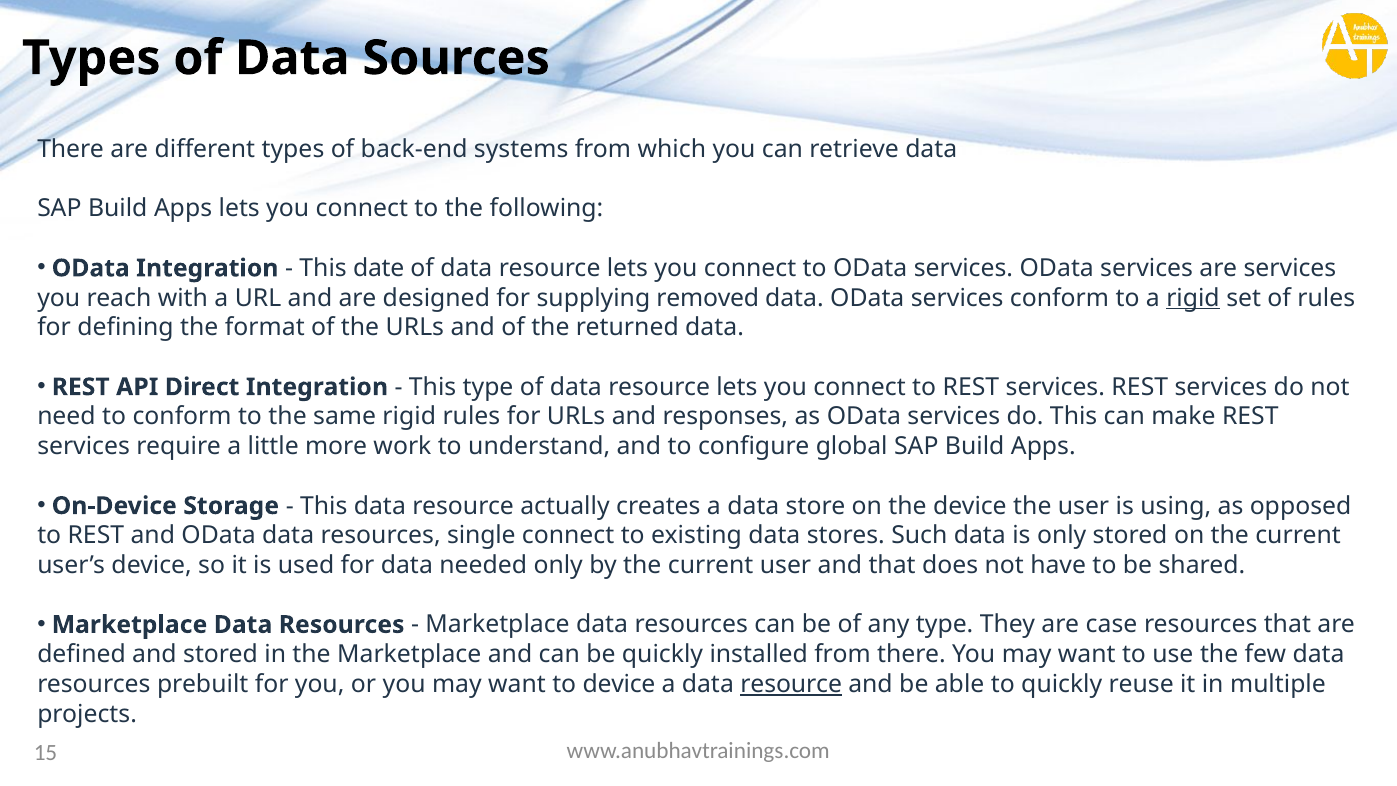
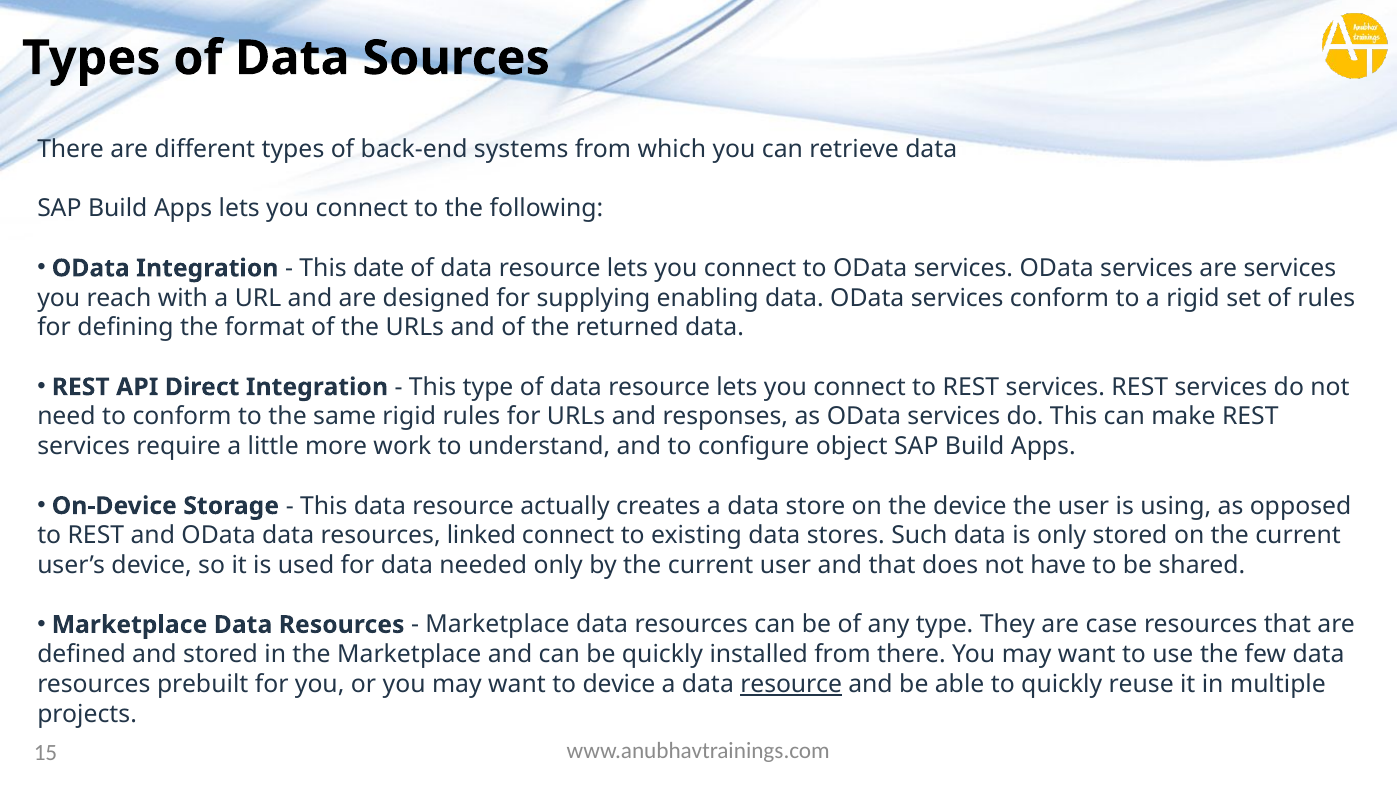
removed: removed -> enabling (708, 298)
rigid underline: present -> none (1193, 298)
global: global -> object (852, 446)
single: single -> linked (481, 536)
